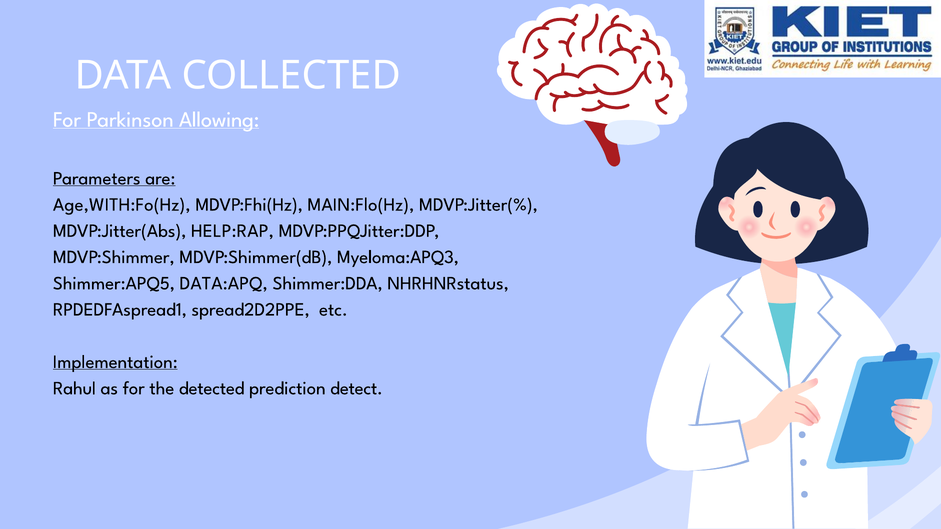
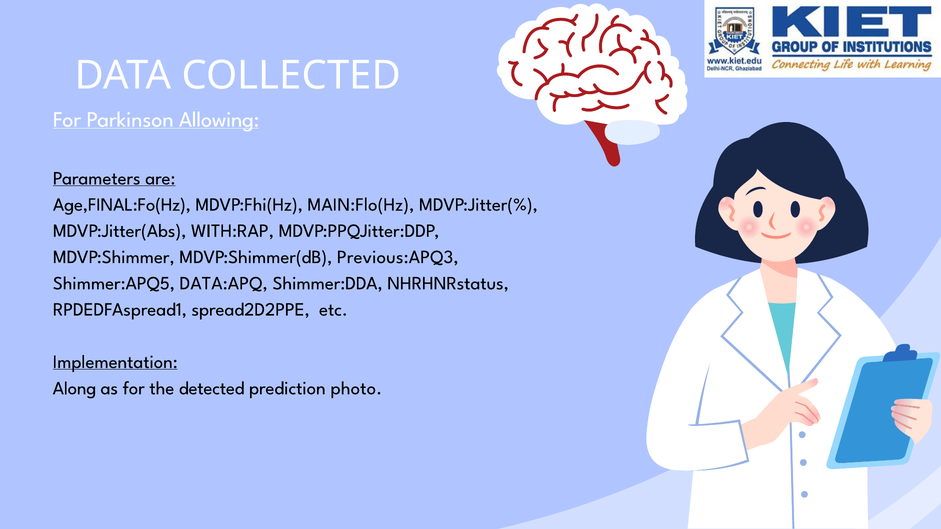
Age,WITH:Fo(Hz: Age,WITH:Fo(Hz -> Age,FINAL:Fo(Hz (122, 205)
HELP:RAP: HELP:RAP -> WITH:RAP (232, 231)
Myeloma:APQ3: Myeloma:APQ3 -> Previous:APQ3 (398, 257)
Rahul: Rahul -> Along (74, 388)
detect: detect -> photo (356, 388)
